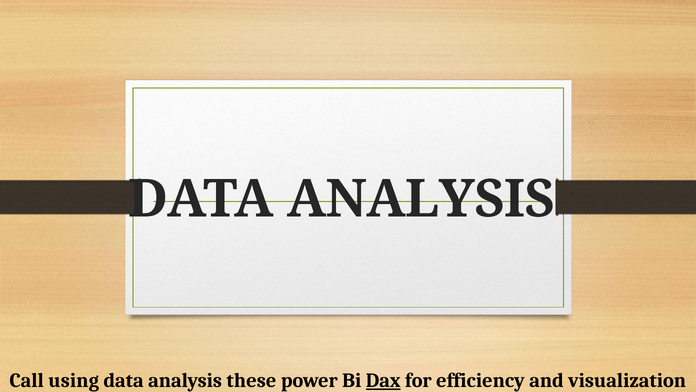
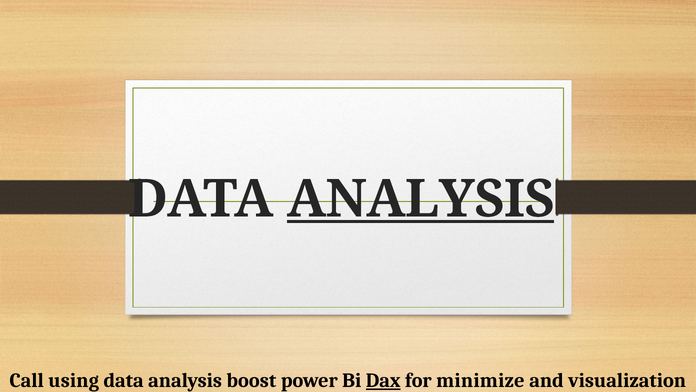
ANALYSIS underline: none -> present (421, 199)
these: these -> boost (251, 380)
efficiency: efficiency -> minimize (480, 380)
